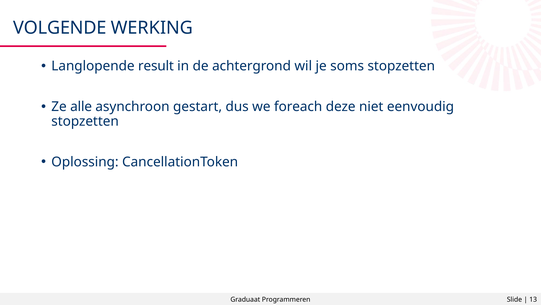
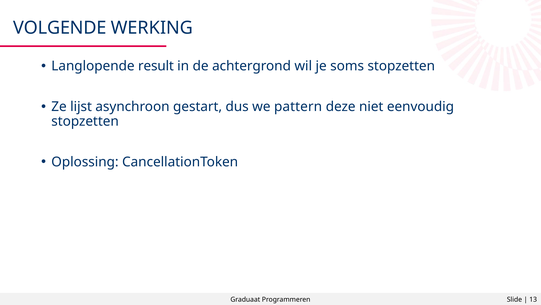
alle: alle -> lijst (81, 107)
foreach: foreach -> pattern (298, 107)
